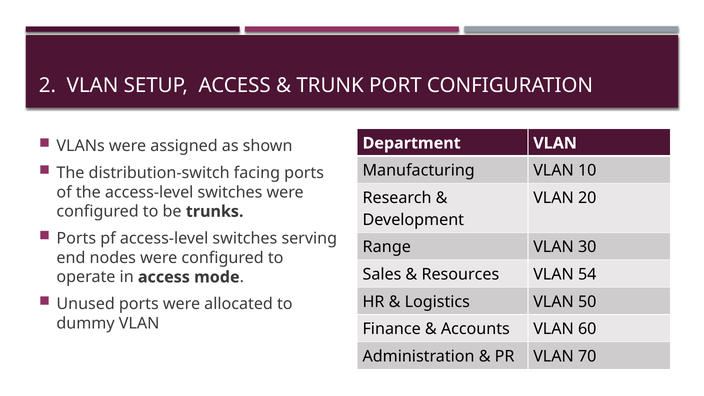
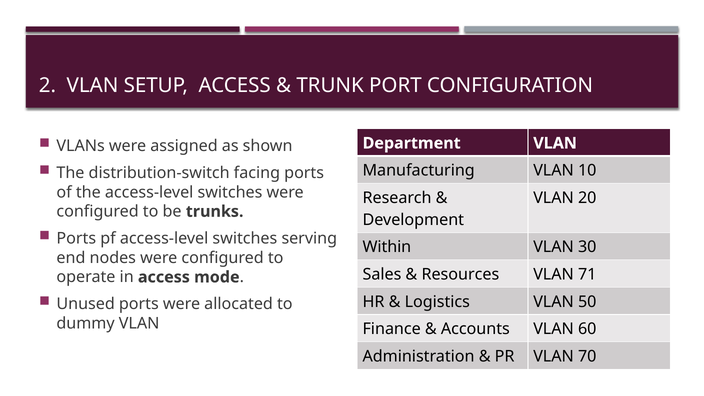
Range: Range -> Within (387, 247)
54: 54 -> 71 (587, 274)
